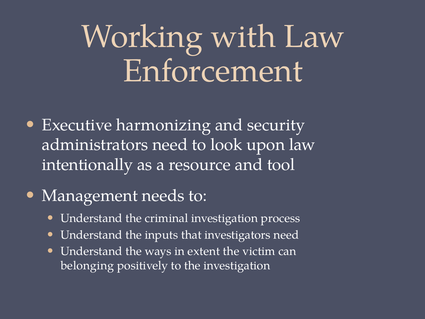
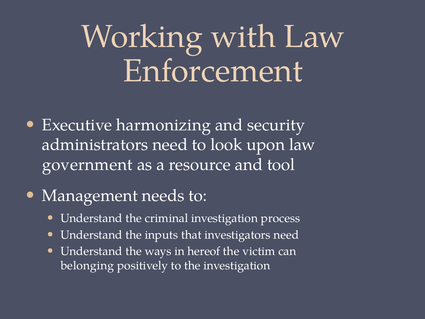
intentionally: intentionally -> government (87, 165)
extent: extent -> hereof (204, 251)
